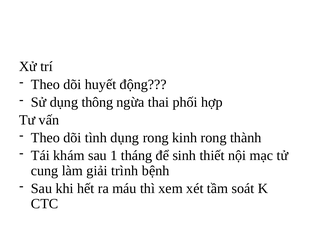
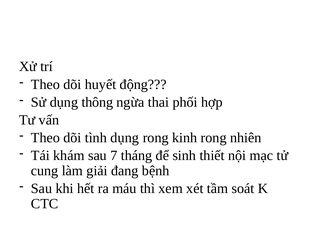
thành: thành -> nhiên (246, 138)
1: 1 -> 7 (114, 155)
trình: trình -> đang (125, 171)
